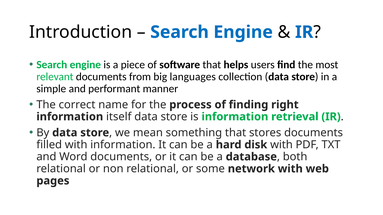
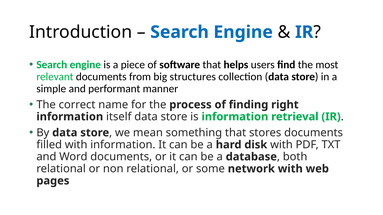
languages: languages -> structures (193, 77)
